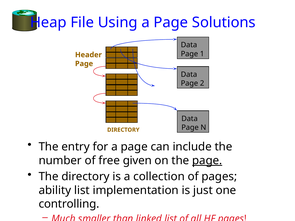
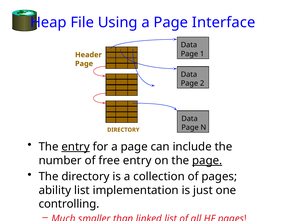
Solutions: Solutions -> Interface (224, 23)
entry underline: none -> present (76, 147)
free given: given -> entry (137, 161)
